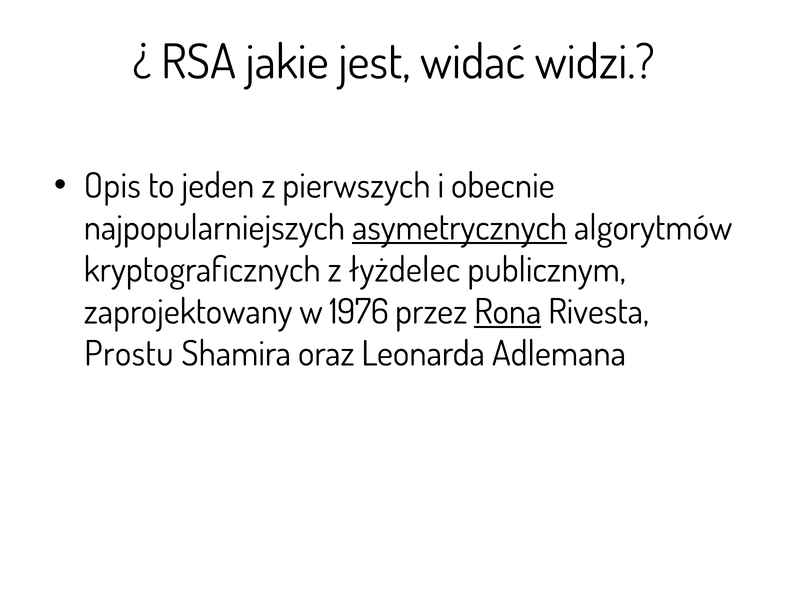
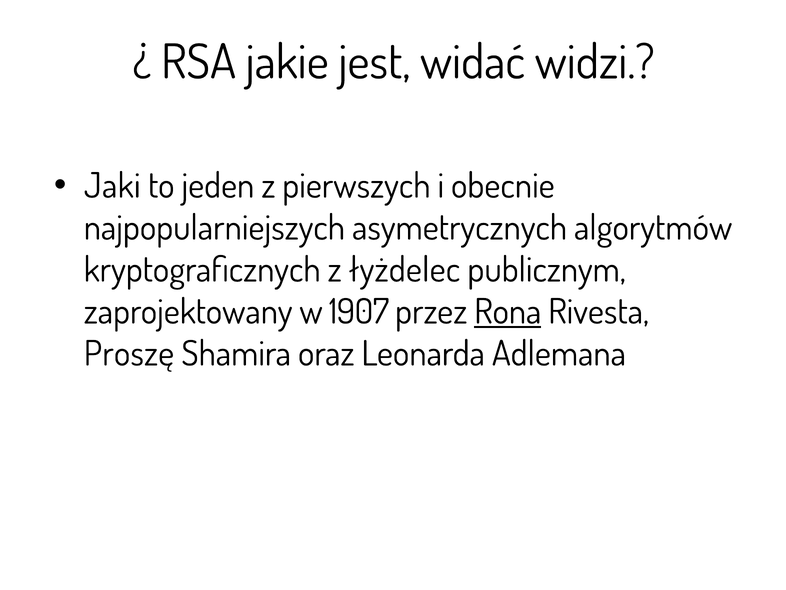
Opis: Opis -> Jaki (112, 186)
asymetrycznych underline: present -> none (460, 228)
1976: 1976 -> 1907 (359, 312)
Prostu: Prostu -> Proszę (129, 354)
